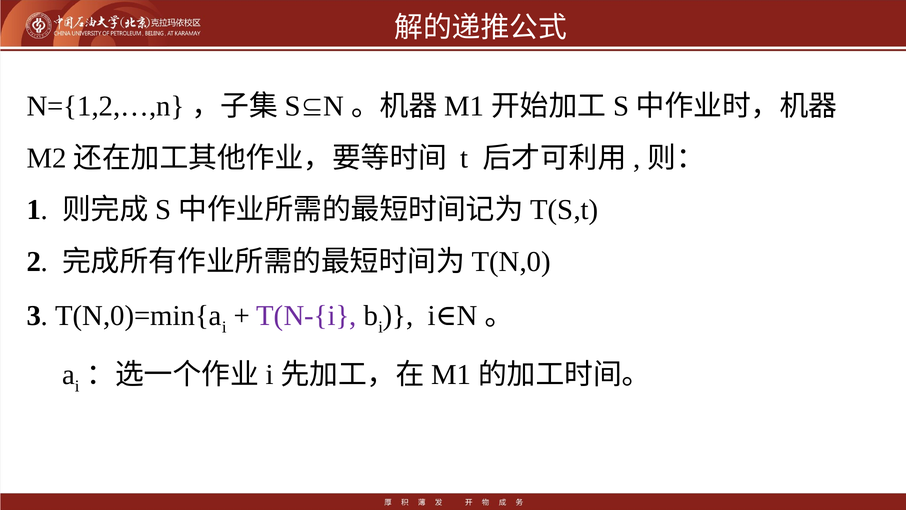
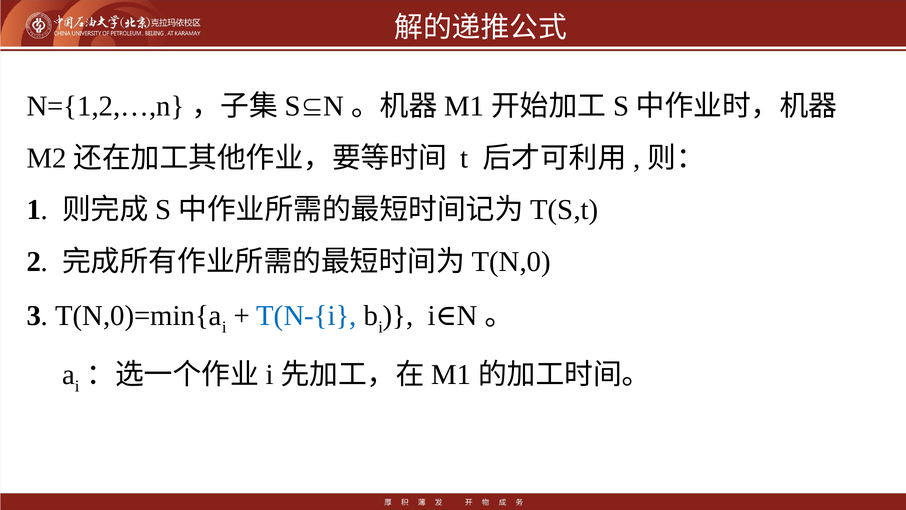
T(N-{i colour: purple -> blue (306, 316)
